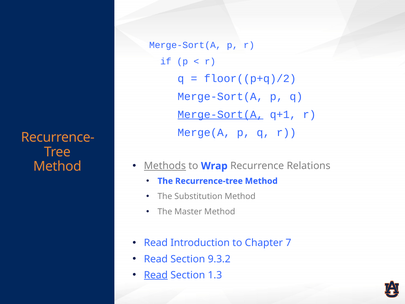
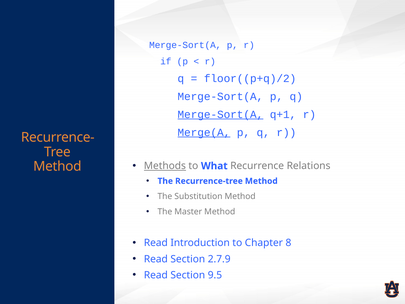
Merge(A underline: none -> present (204, 132)
Wrap: Wrap -> What (214, 166)
7: 7 -> 8 (288, 243)
9.3.2: 9.3.2 -> 2.7.9 (219, 259)
Read underline: present -> none (156, 275)
1.3: 1.3 -> 9.5 (215, 275)
